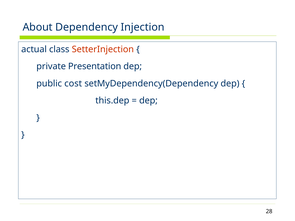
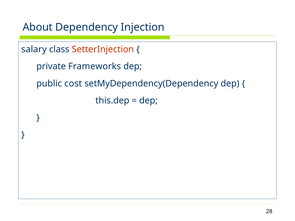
actual: actual -> salary (34, 49)
Presentation: Presentation -> Frameworks (95, 66)
